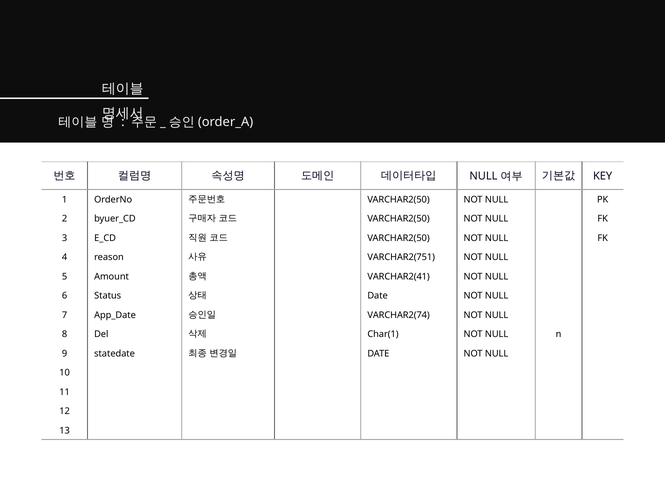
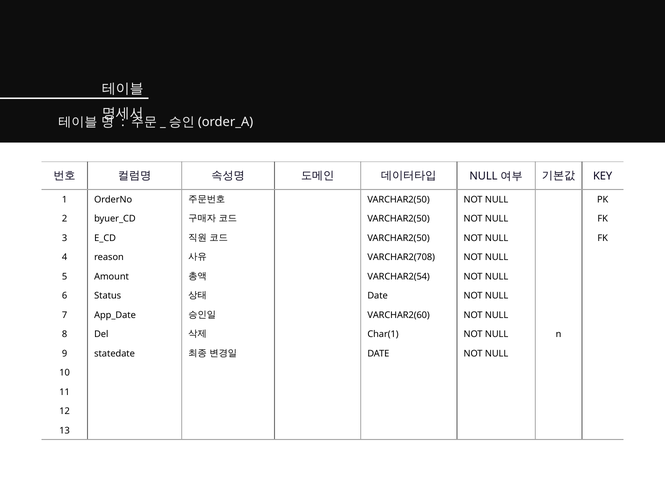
VARCHAR2(751: VARCHAR2(751 -> VARCHAR2(708 (401, 258)
VARCHAR2(41: VARCHAR2(41 -> VARCHAR2(54 (399, 277)
VARCHAR2(74: VARCHAR2(74 -> VARCHAR2(60 (399, 316)
